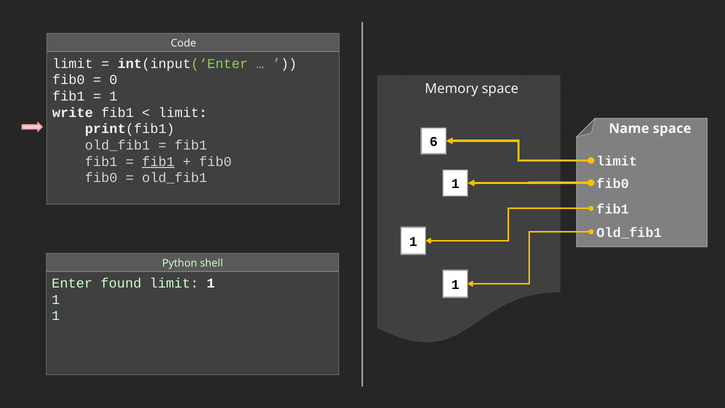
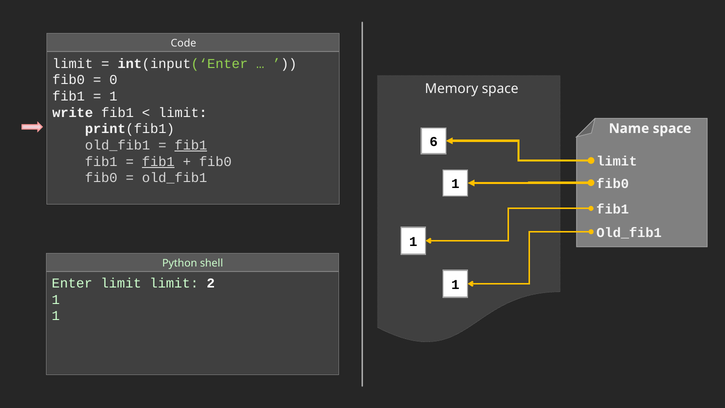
fib1 underline: none -> present (191, 145)
Enter found: found -> limit (121, 283)
limit 1: 1 -> 2 (211, 283)
